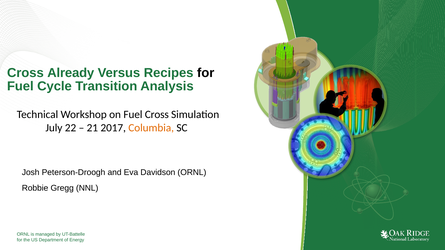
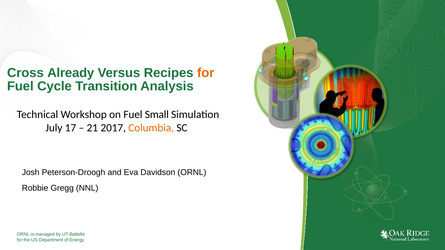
for colour: black -> orange (206, 73)
Fuel Cross: Cross -> Small (157, 115)
22: 22 -> 17 (71, 128)
